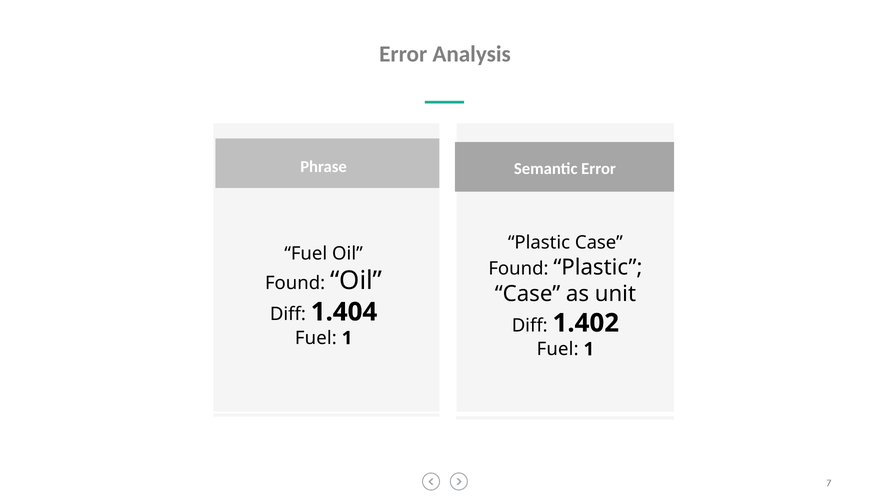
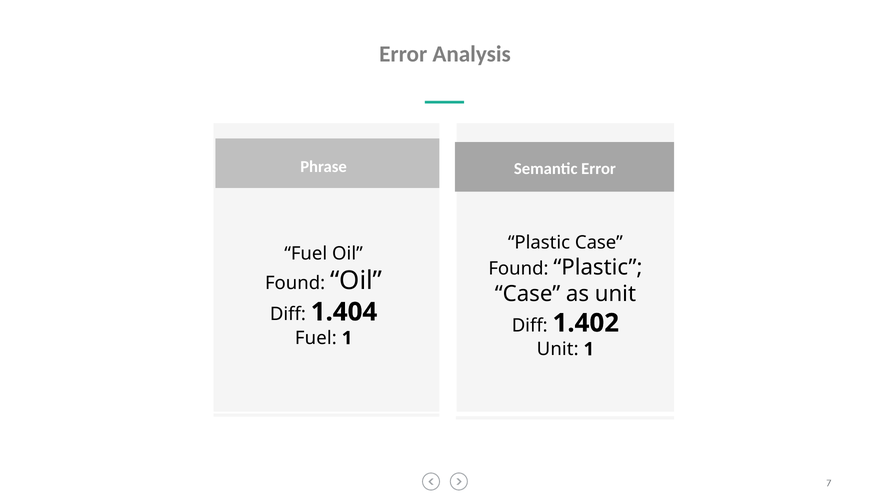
Fuel: Fuel -> Unit (558, 349)
